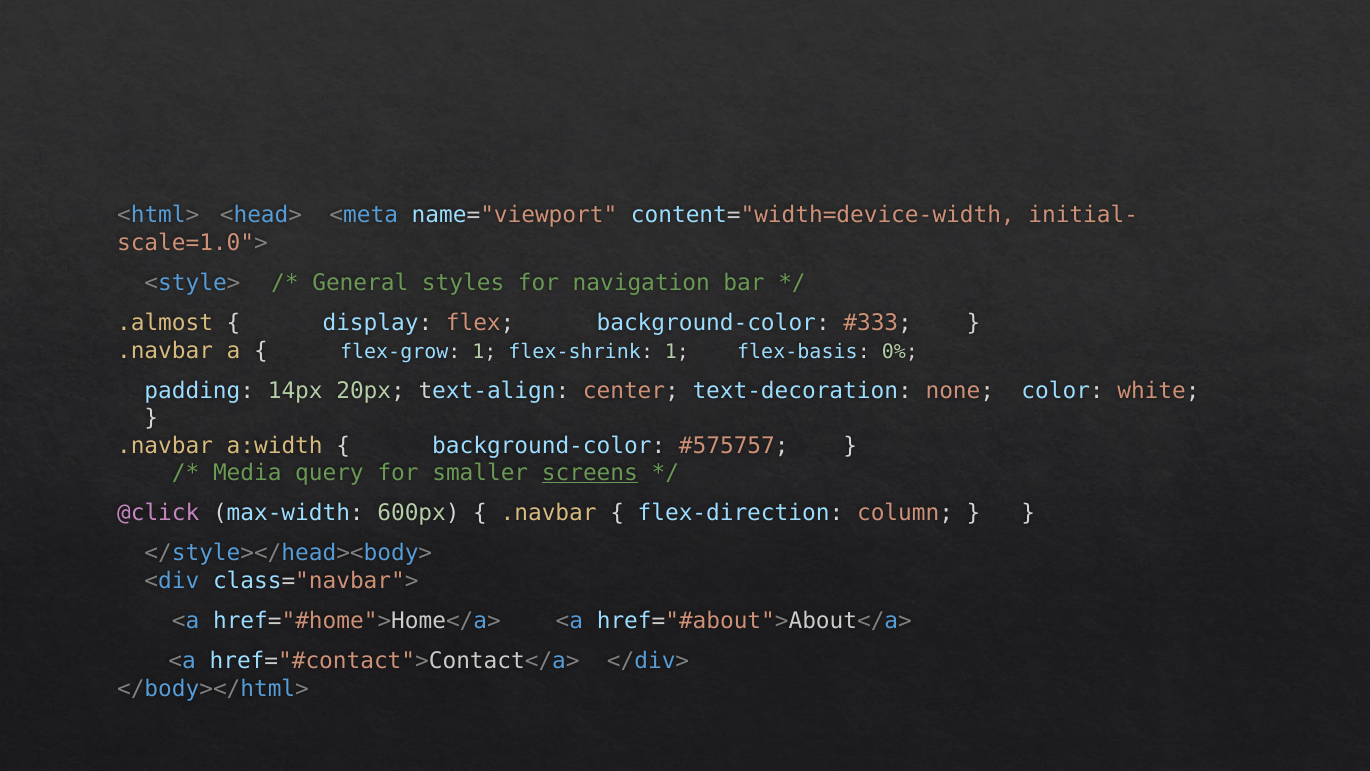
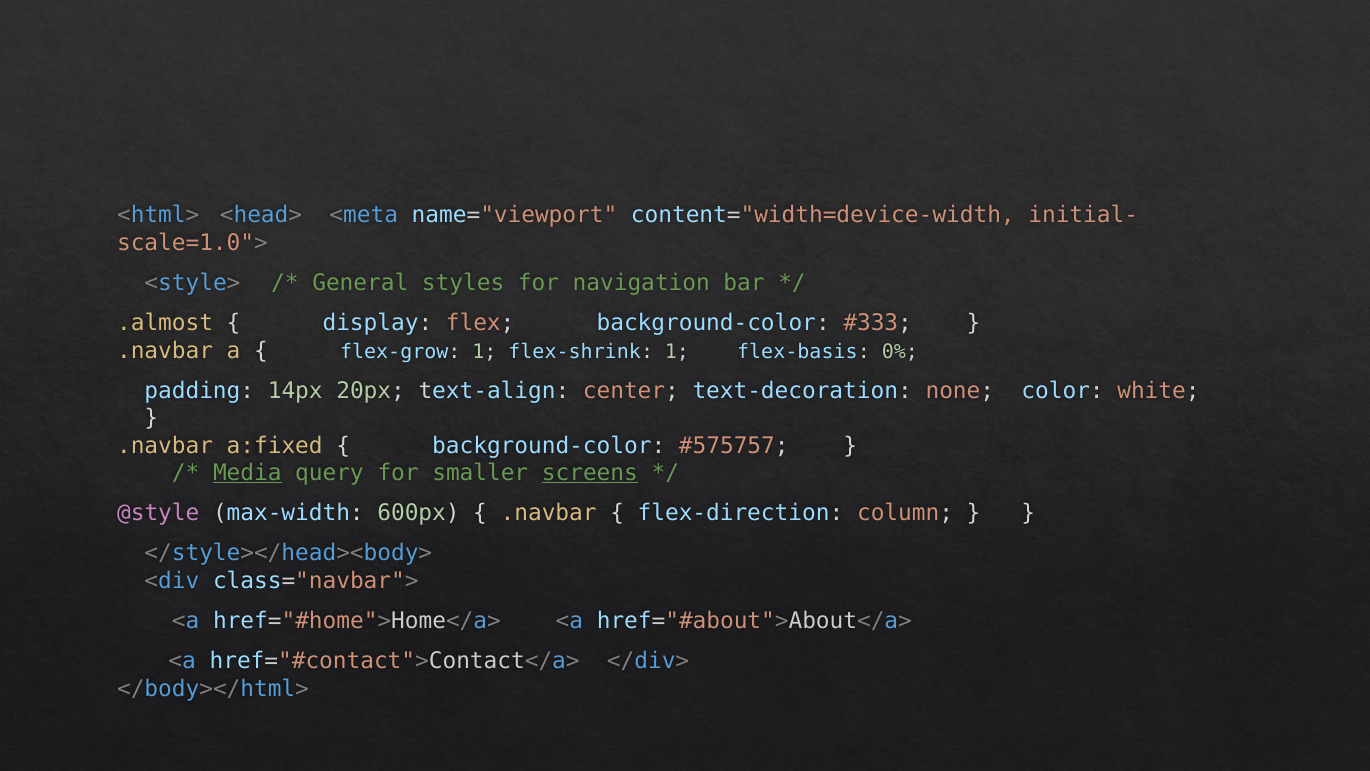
a:width: a:width -> a:fixed (275, 445)
Media underline: none -> present (247, 473)
@click: @click -> @style (158, 513)
